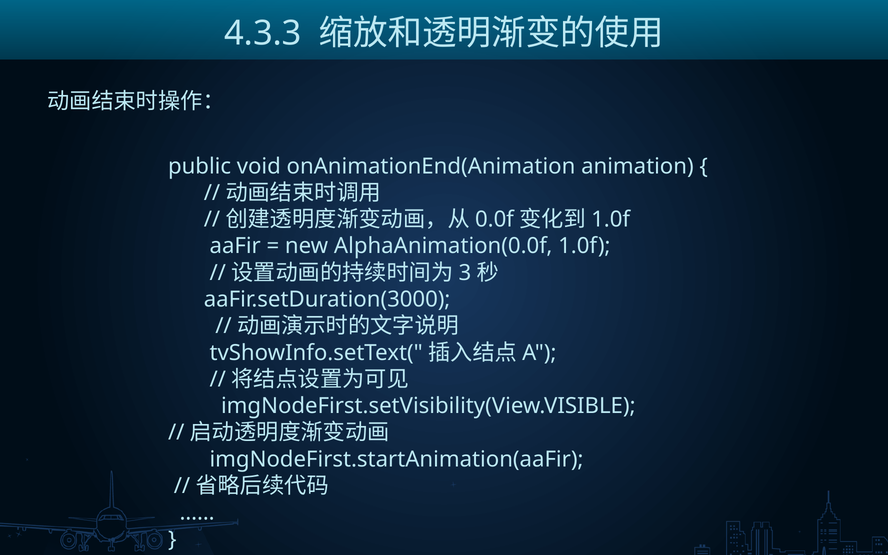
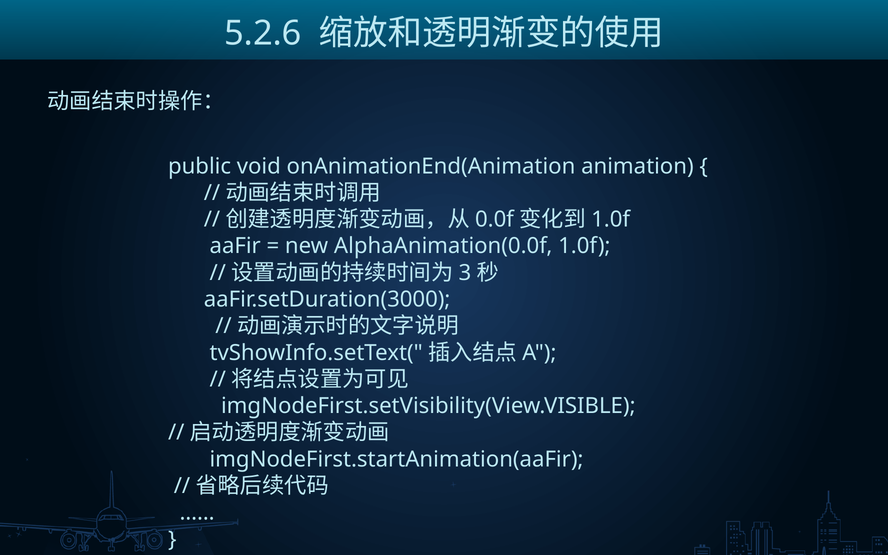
4.3.3: 4.3.3 -> 5.2.6 (263, 34)
